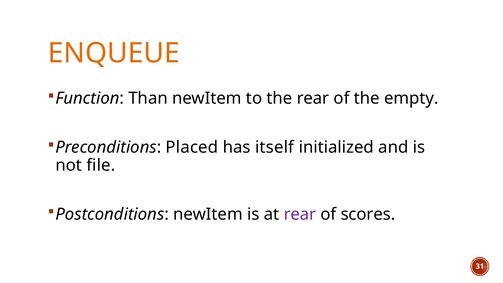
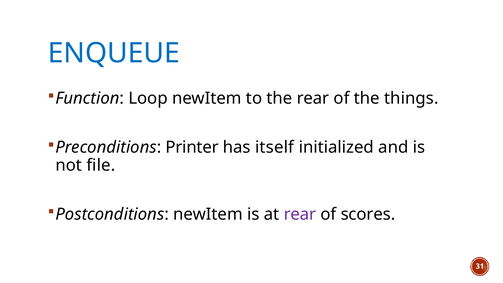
ENQUEUE colour: orange -> blue (114, 53)
Than: Than -> Loop (148, 98)
empty: empty -> things (411, 98)
Placed: Placed -> Printer (192, 147)
